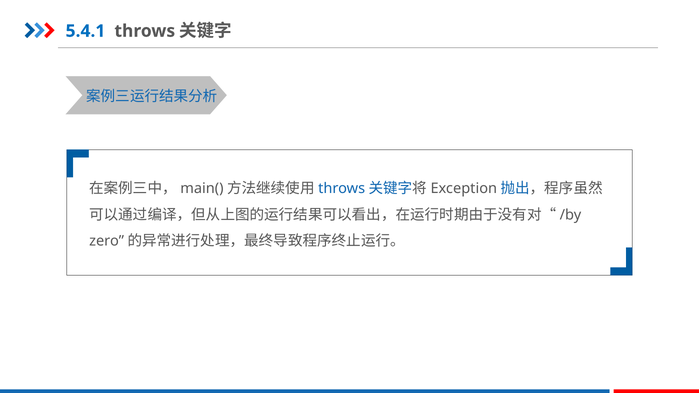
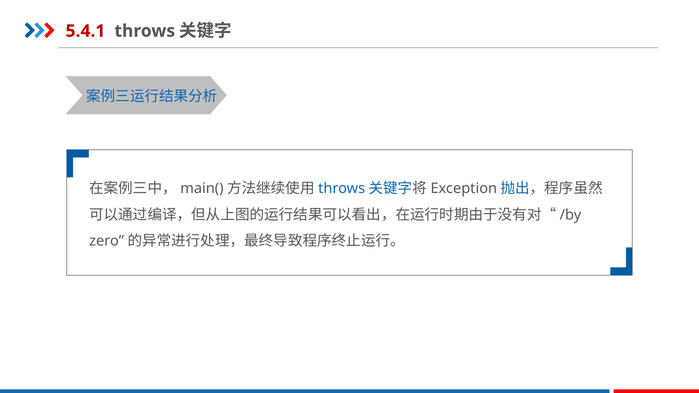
5.4.1 colour: blue -> red (85, 31)
